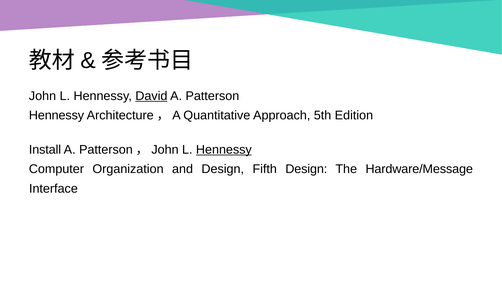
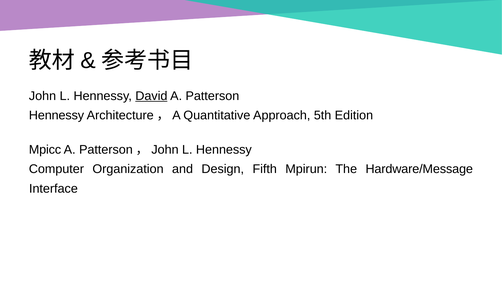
Install: Install -> Mpicc (45, 150)
Hennessy underline: present -> none (224, 150)
Fifth Design: Design -> Mpirun (306, 169)
